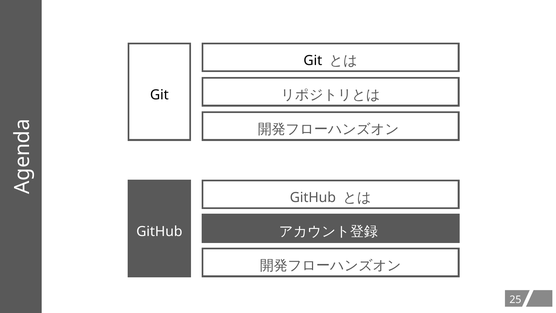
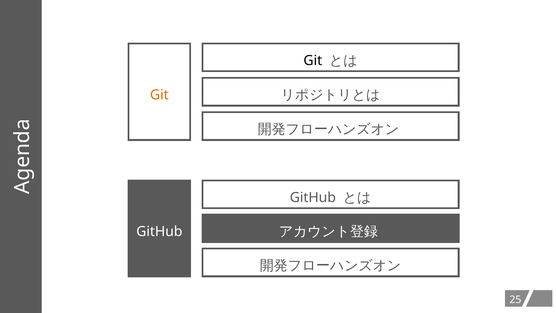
Git colour: black -> orange (159, 95)
